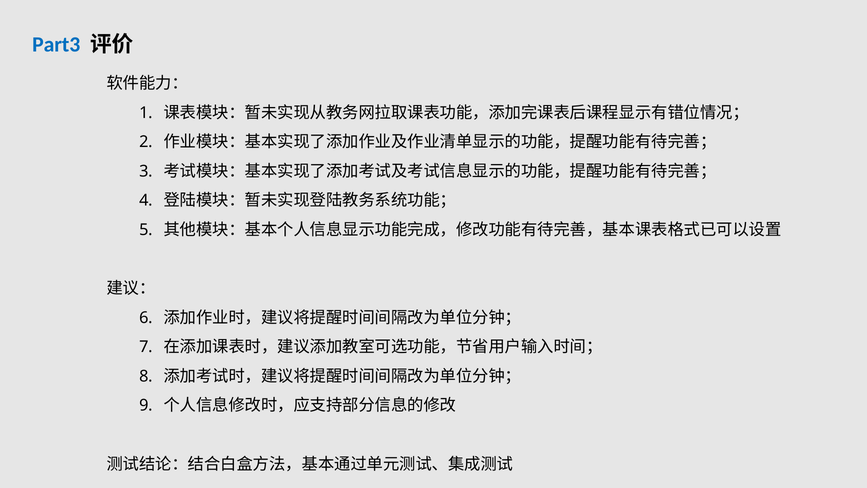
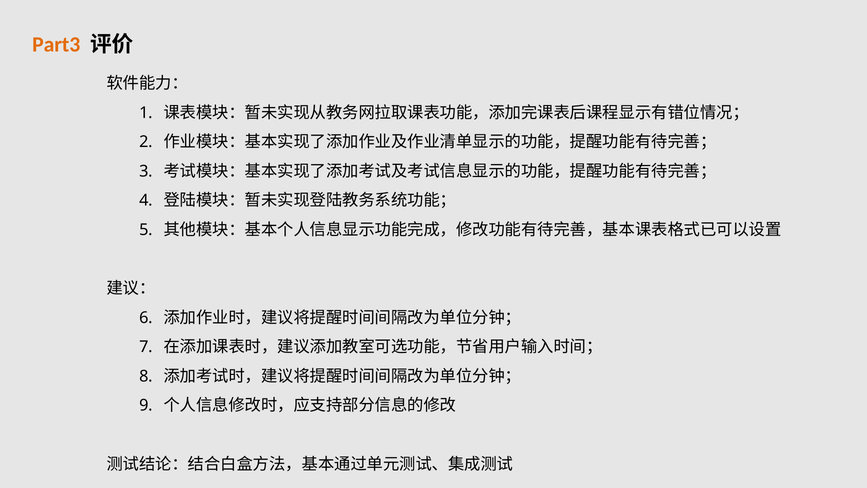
Part3 colour: blue -> orange (56, 44)
